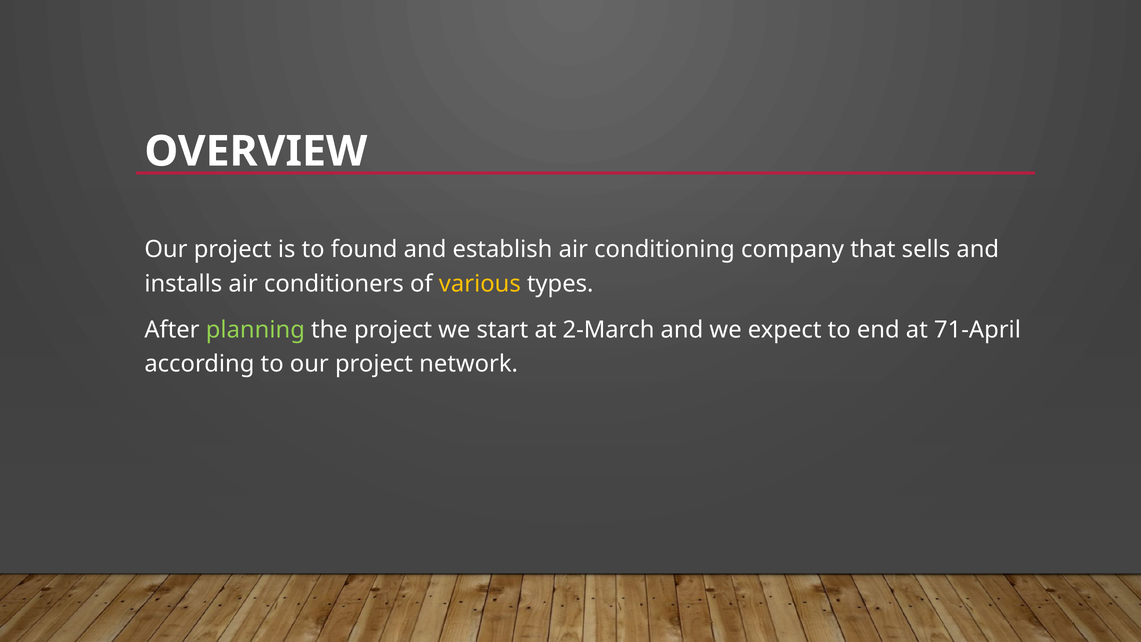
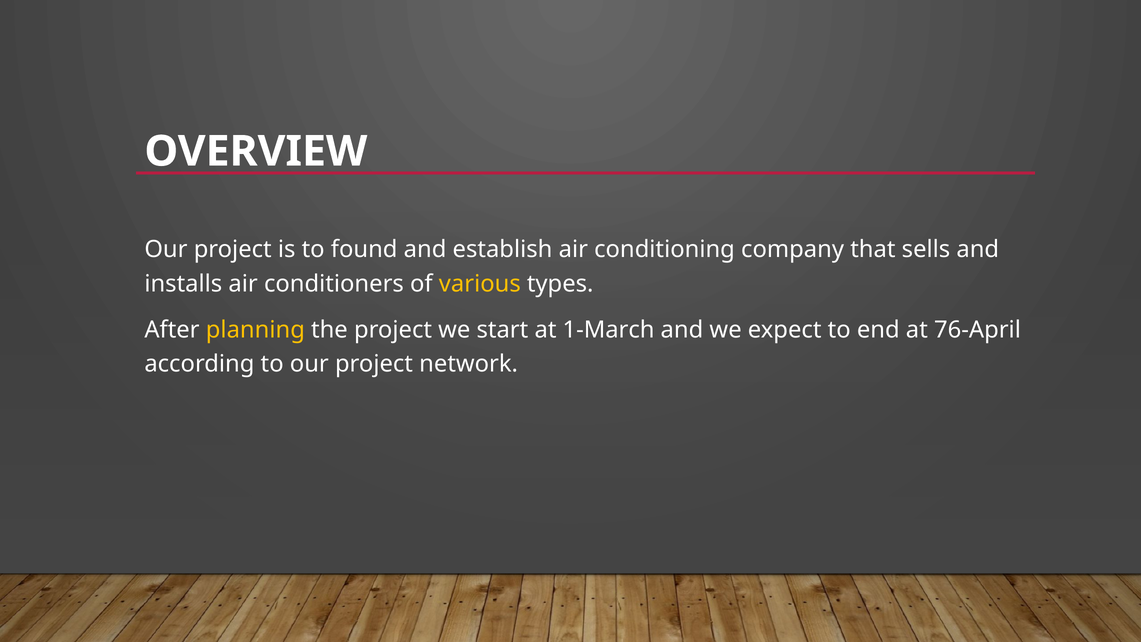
planning colour: light green -> yellow (255, 330)
2-March: 2-March -> 1-March (609, 330)
71-April: 71-April -> 76-April (977, 330)
